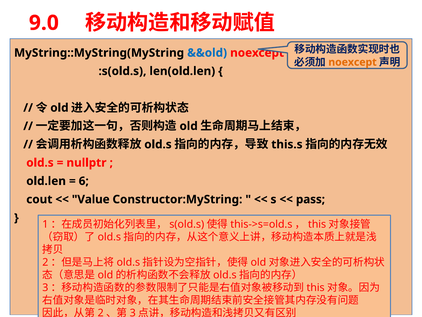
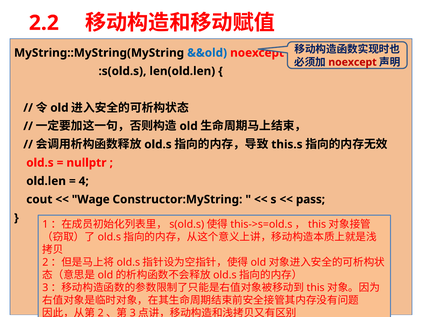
9.0: 9.0 -> 2.2 (44, 23)
noexcept colour: orange -> red (353, 62)
6: 6 -> 4 (84, 181)
Value: Value -> Wage (91, 199)
